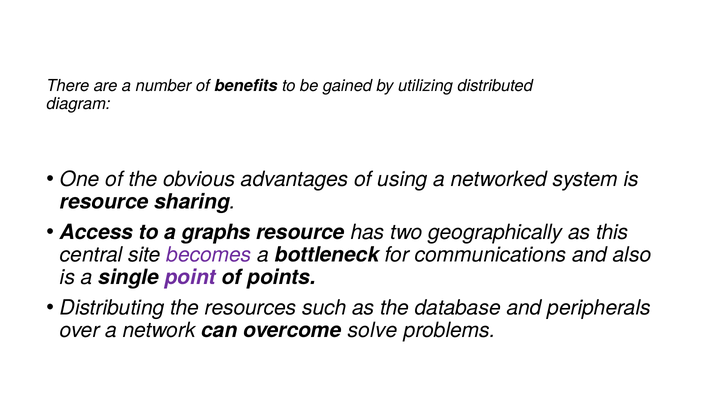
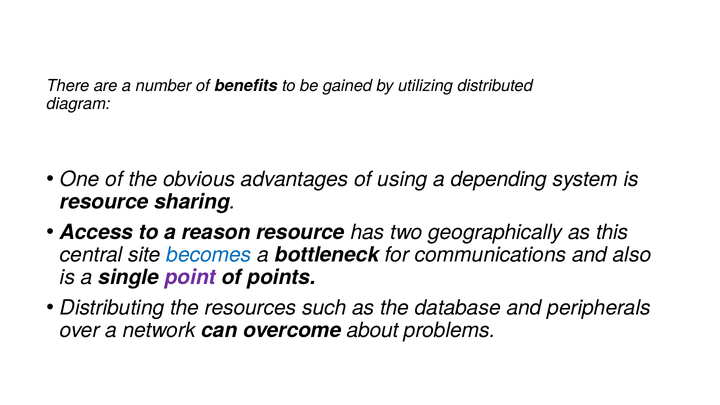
networked: networked -> depending (499, 179)
graphs: graphs -> reason (216, 232)
becomes colour: purple -> blue (209, 255)
solve: solve -> about (373, 330)
